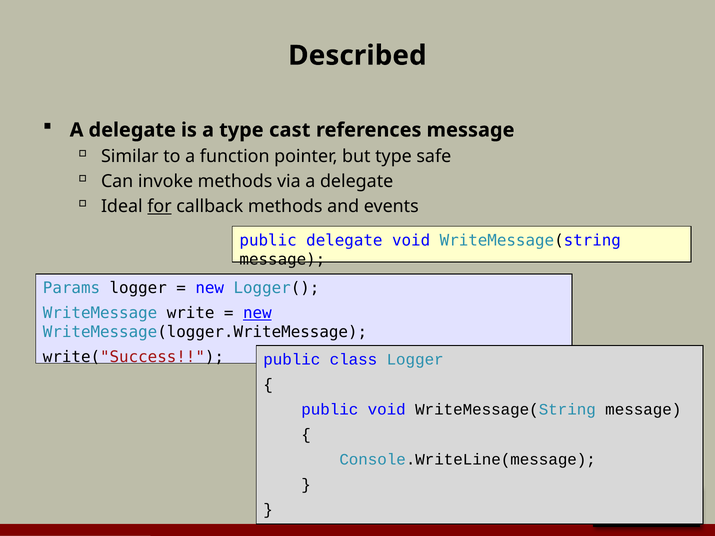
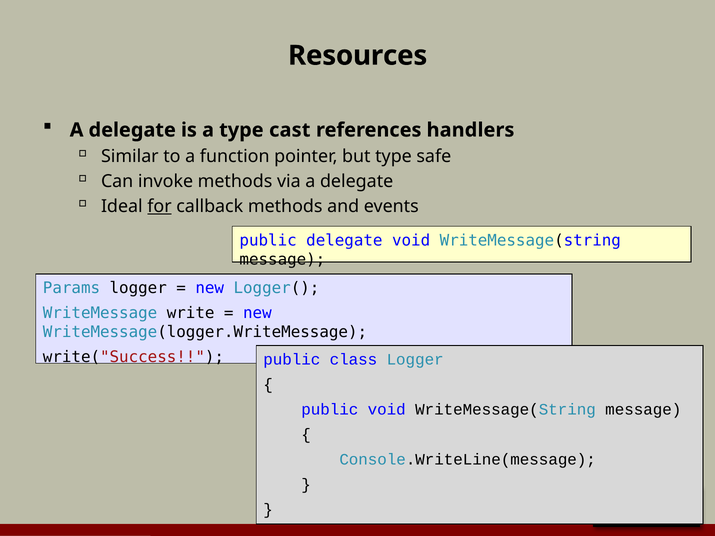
Described: Described -> Resources (358, 56)
references message: message -> handlers (471, 130)
new underline: present -> none (257, 313)
